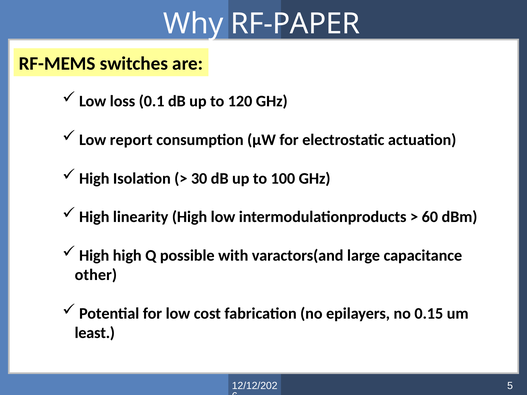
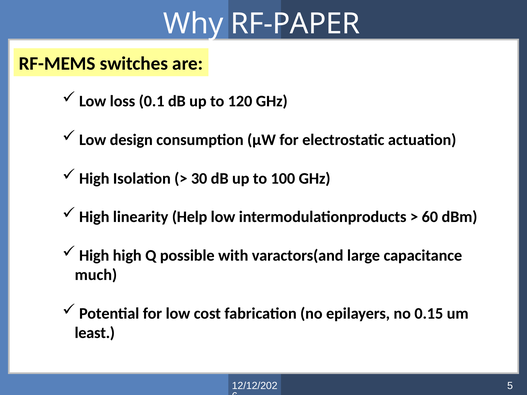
report: report -> design (131, 140)
linearity High: High -> Help (190, 217)
other: other -> much (96, 275)
